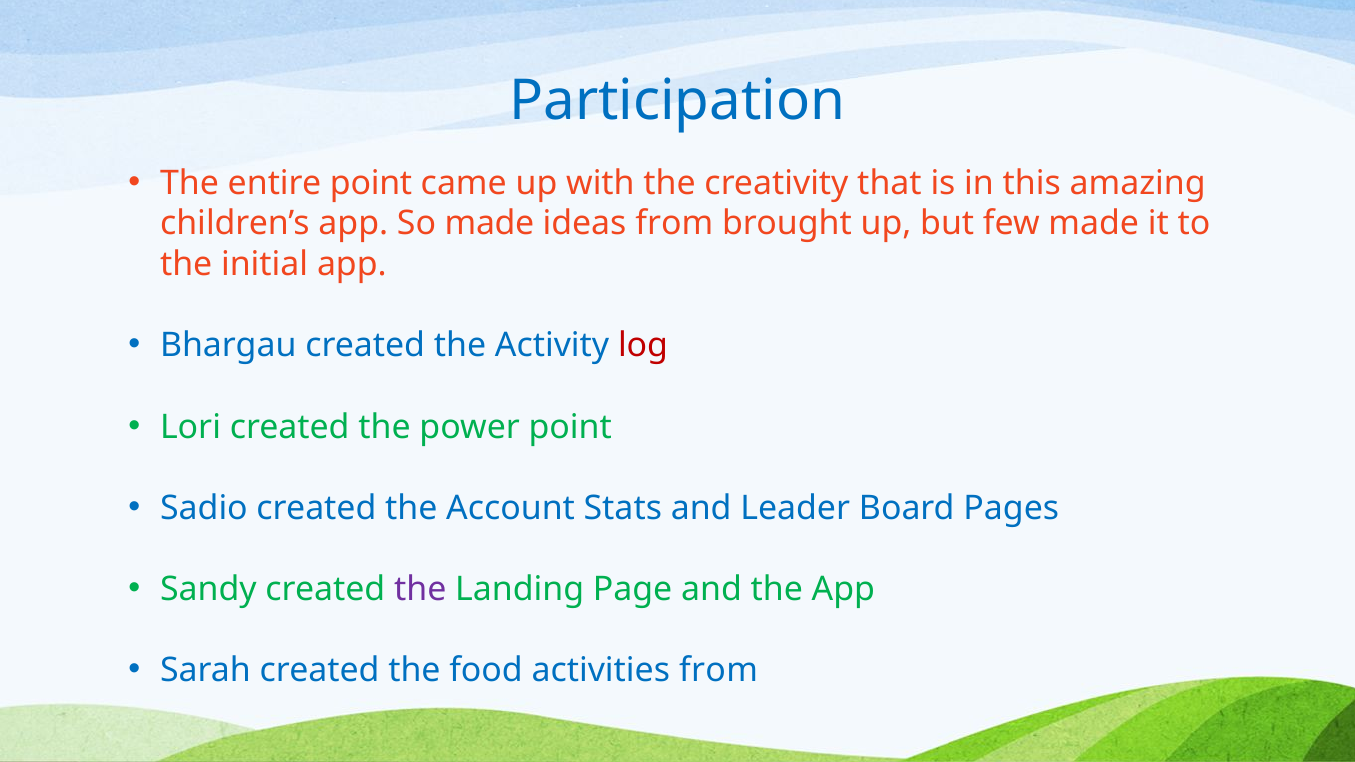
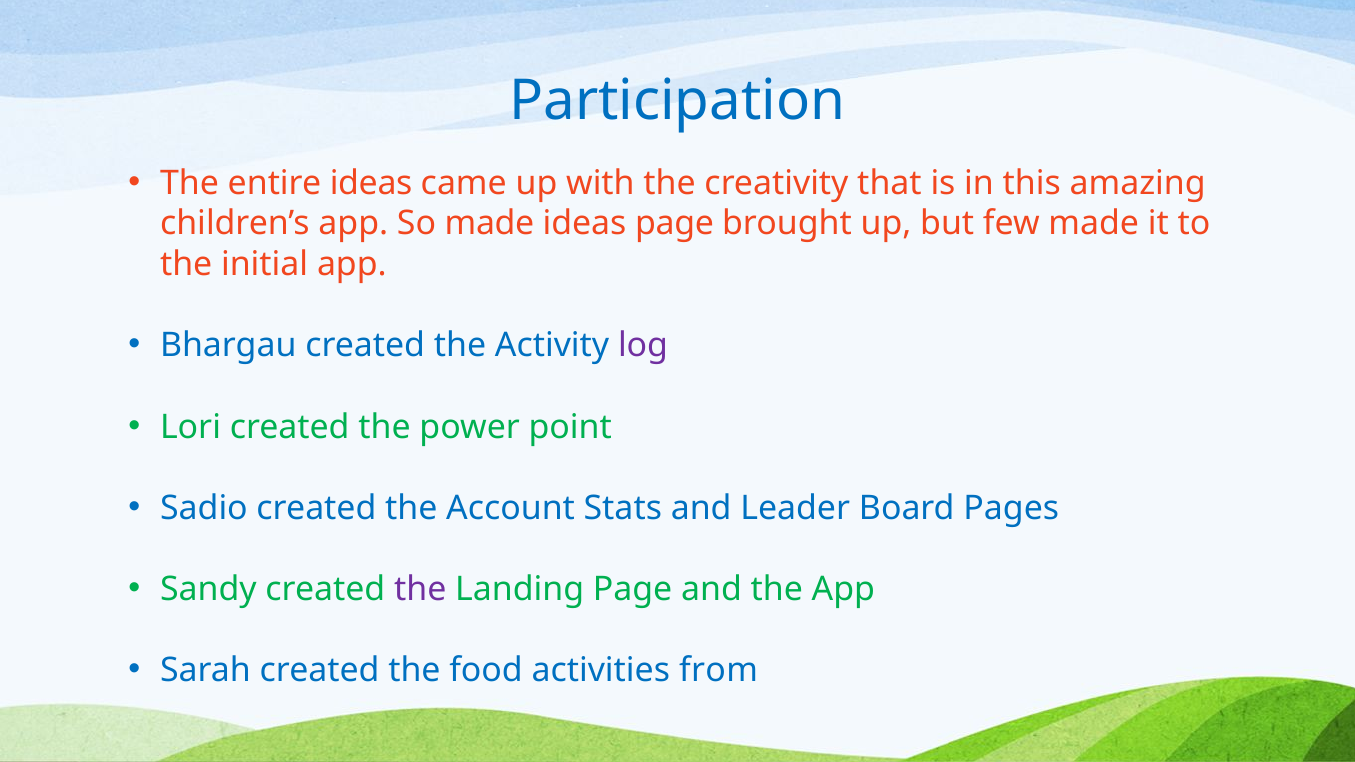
entire point: point -> ideas (371, 183)
ideas from: from -> page (675, 224)
log colour: red -> purple (643, 346)
